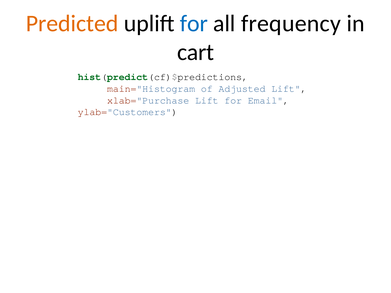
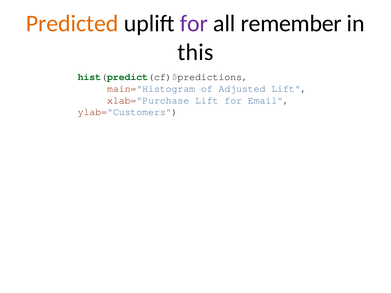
for colour: blue -> purple (194, 24)
frequency: frequency -> remember (291, 24)
cart: cart -> this (195, 52)
